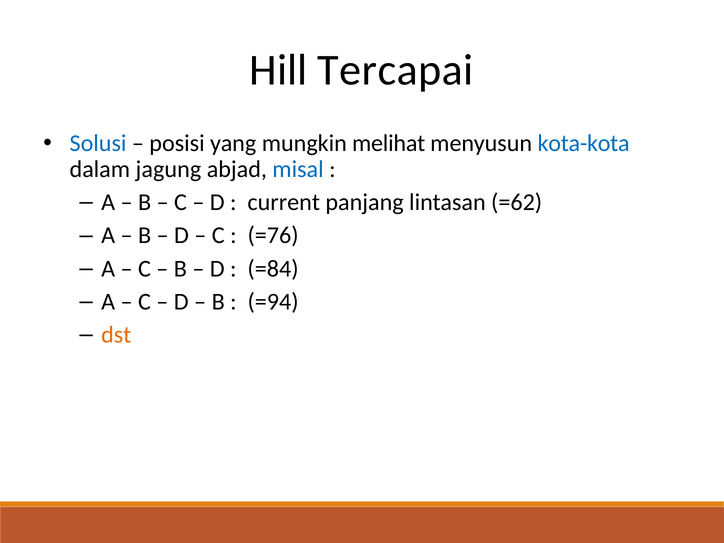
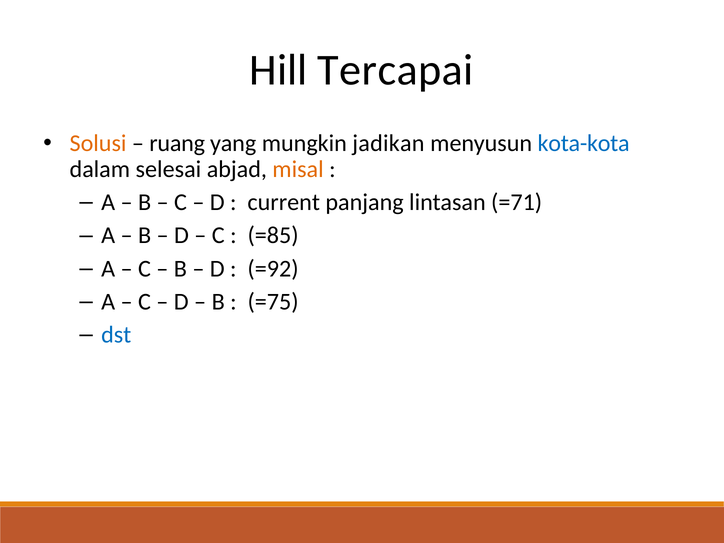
Solusi colour: blue -> orange (98, 143)
posisi: posisi -> ruang (177, 143)
melihat: melihat -> jadikan (388, 143)
jagung: jagung -> selesai (168, 169)
misal colour: blue -> orange (298, 169)
=62: =62 -> =71 (517, 202)
=76: =76 -> =85 (273, 236)
=84: =84 -> =92 (273, 269)
=94: =94 -> =75 (273, 302)
dst colour: orange -> blue (116, 335)
